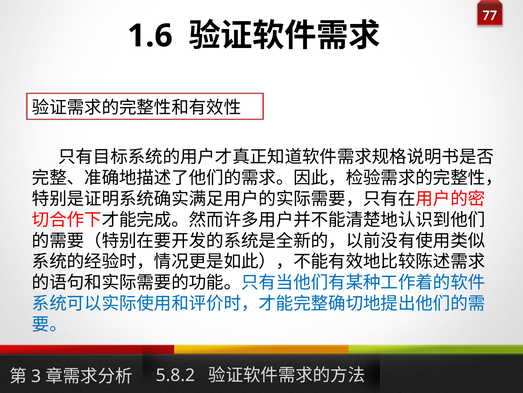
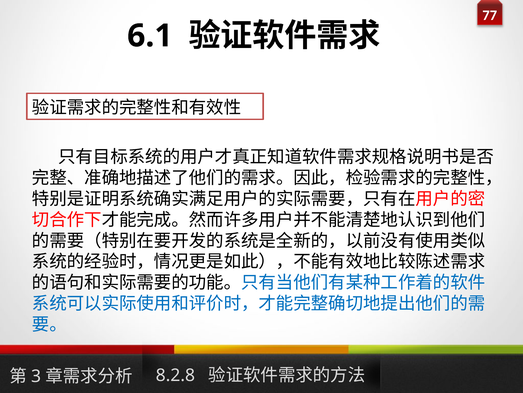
1.6: 1.6 -> 6.1 (150, 36)
5.8.2: 5.8.2 -> 8.2.8 (175, 375)
